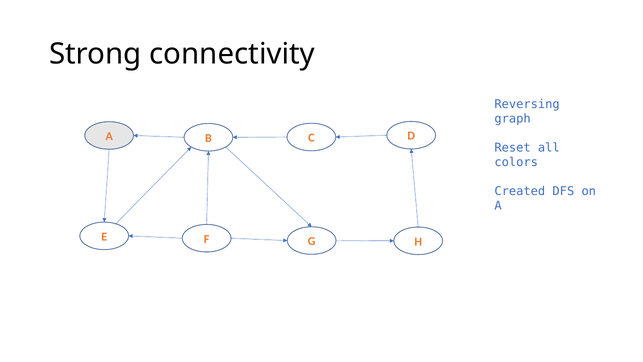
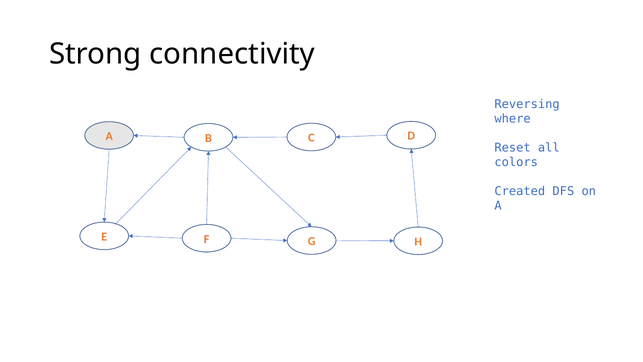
graph: graph -> where (513, 119)
